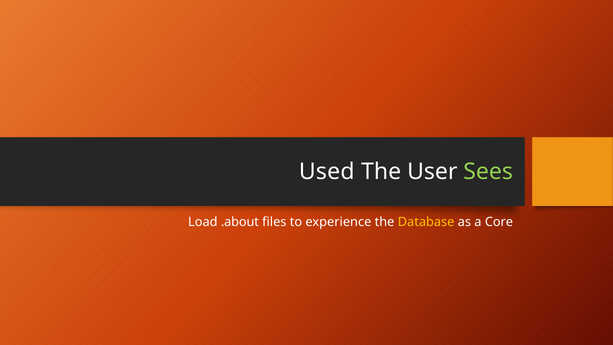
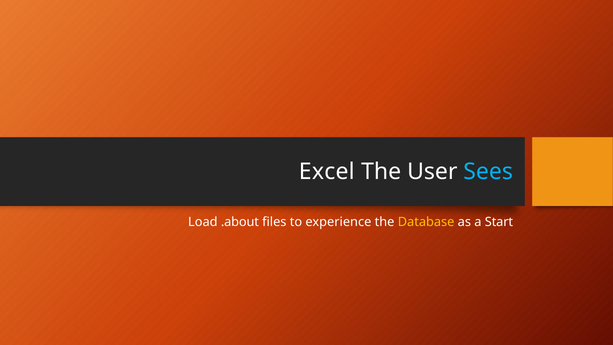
Used: Used -> Excel (327, 172)
Sees colour: light green -> light blue (488, 172)
Core: Core -> Start (499, 222)
